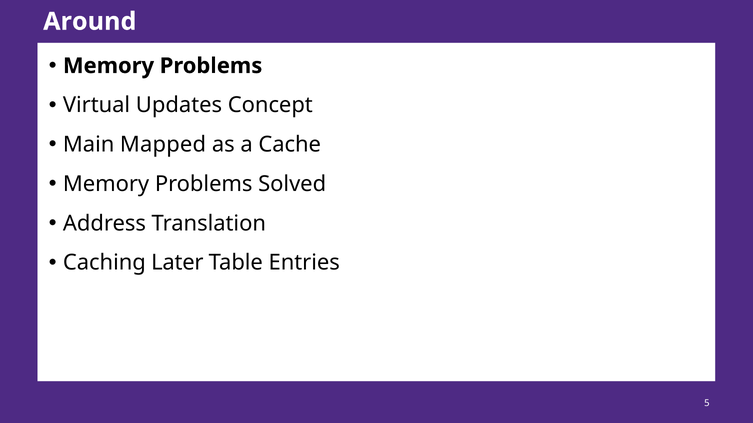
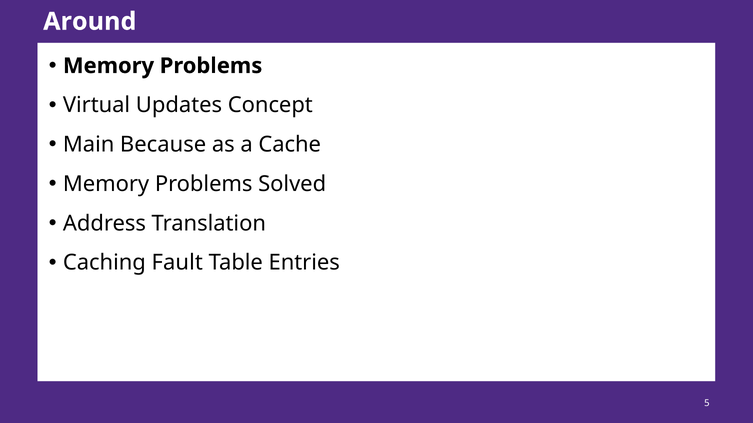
Mapped: Mapped -> Because (163, 145)
Later: Later -> Fault (177, 263)
